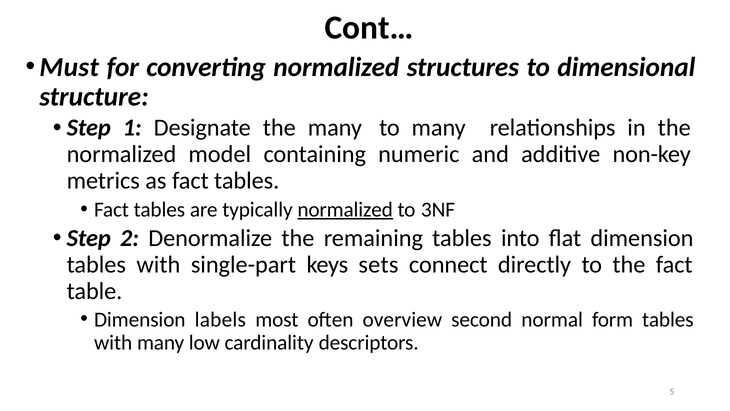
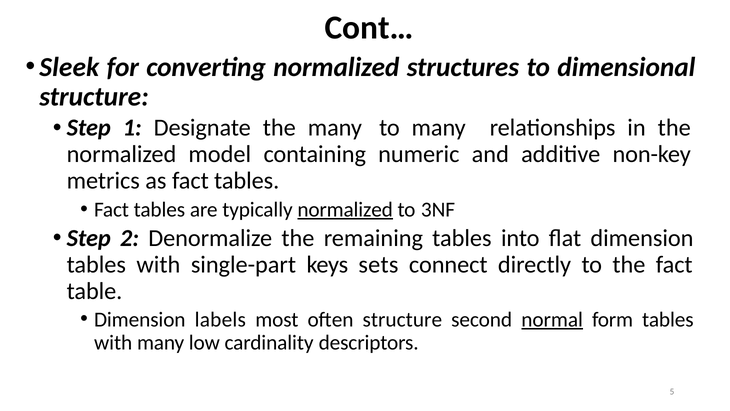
Must: Must -> Sleek (69, 67)
often overview: overview -> structure (402, 319)
normal underline: none -> present (552, 319)
